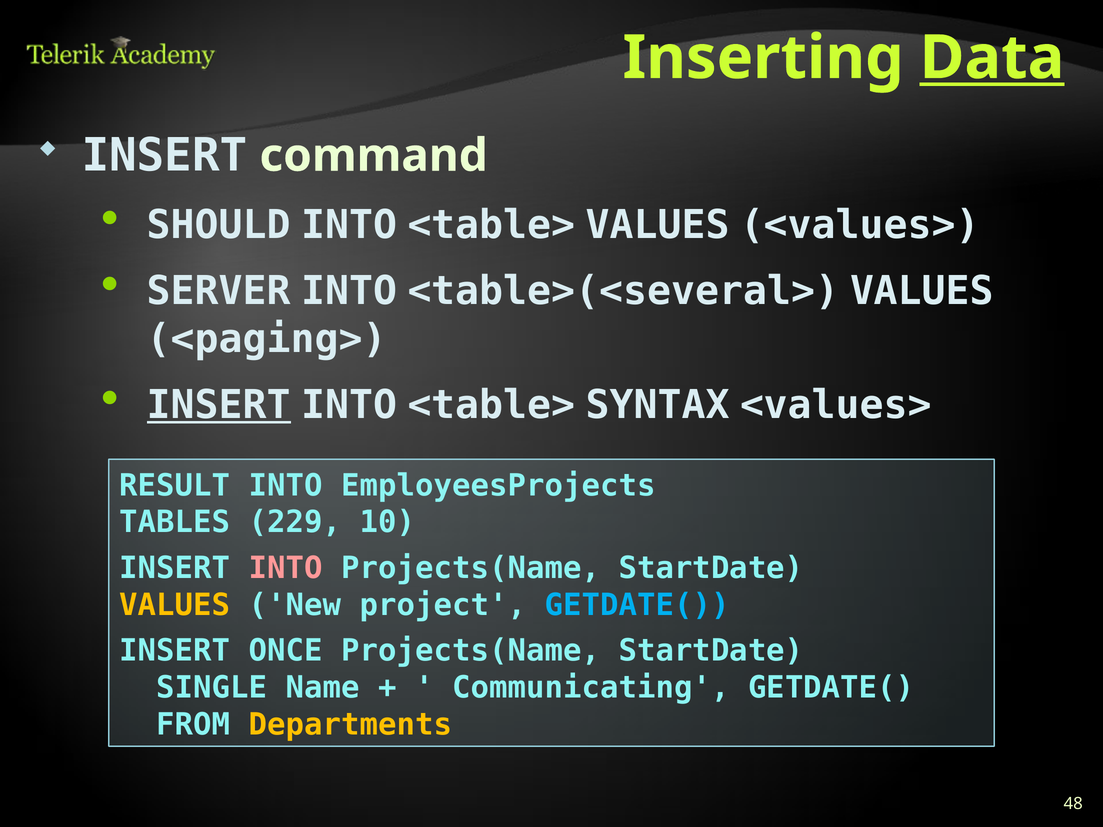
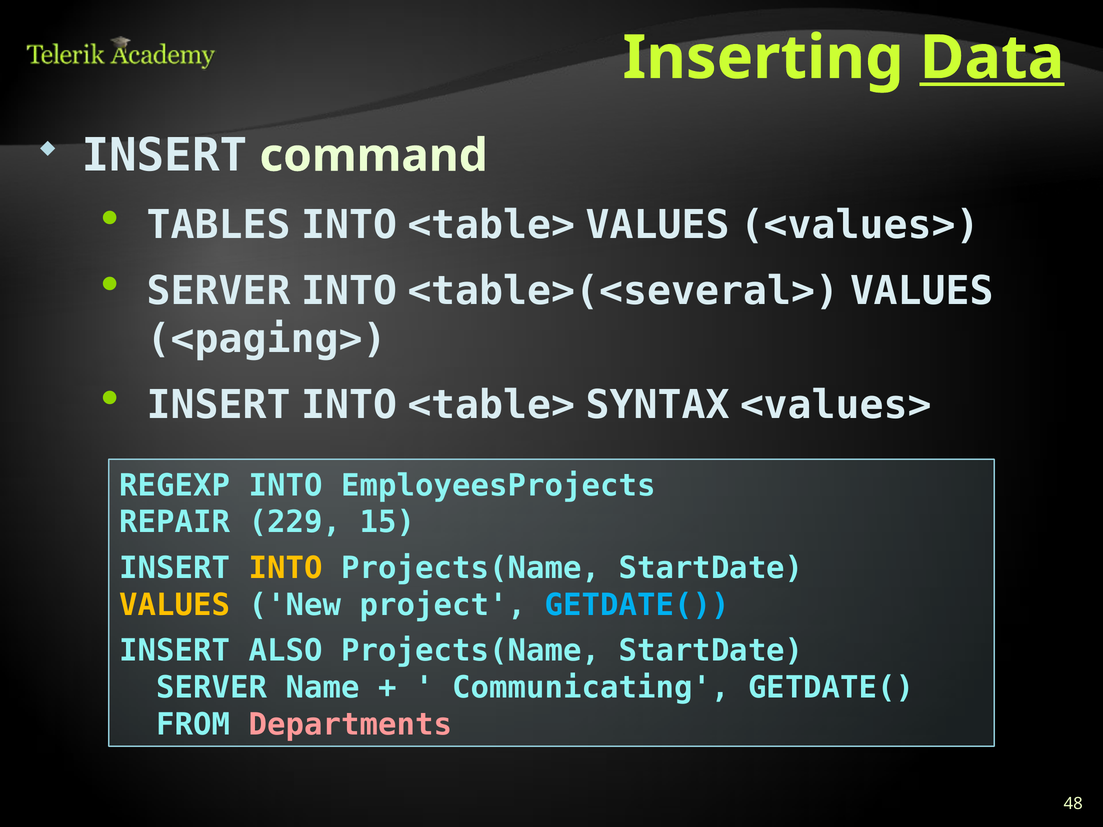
SHOULD: SHOULD -> TABLES (219, 225)
INSERT underline: present -> none (219, 405)
RESULT: RESULT -> REGEXP (175, 486)
TABLES: TABLES -> REPAIR (175, 522)
10: 10 -> 15 (387, 522)
INTO colour: pink -> yellow (286, 568)
ONCE: ONCE -> ALSO (286, 651)
SINGLE: SINGLE -> SERVER (212, 688)
Departments colour: yellow -> pink (350, 725)
